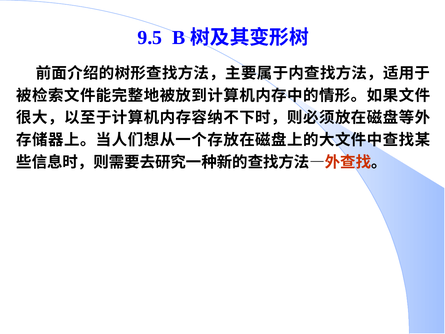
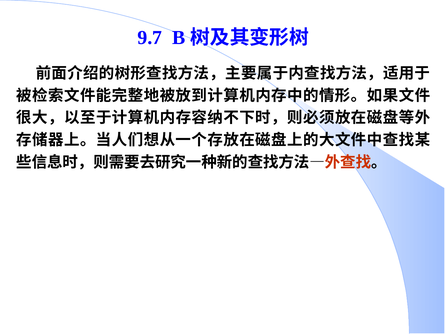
9.5: 9.5 -> 9.7 (150, 38)
